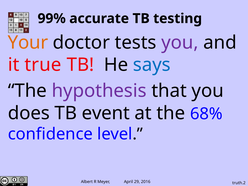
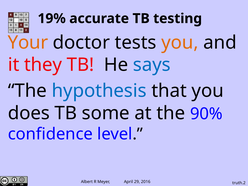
99%: 99% -> 19% (52, 19)
you colour: purple -> orange (180, 42)
true: true -> they (43, 65)
hypothesis colour: purple -> blue (99, 91)
event: event -> some (106, 113)
68%: 68% -> 90% (206, 114)
